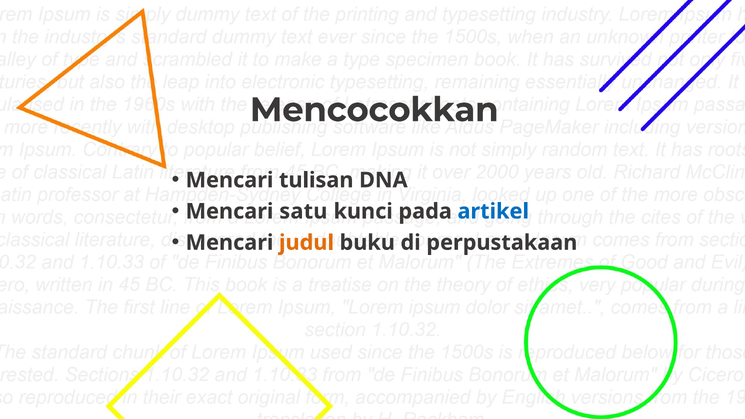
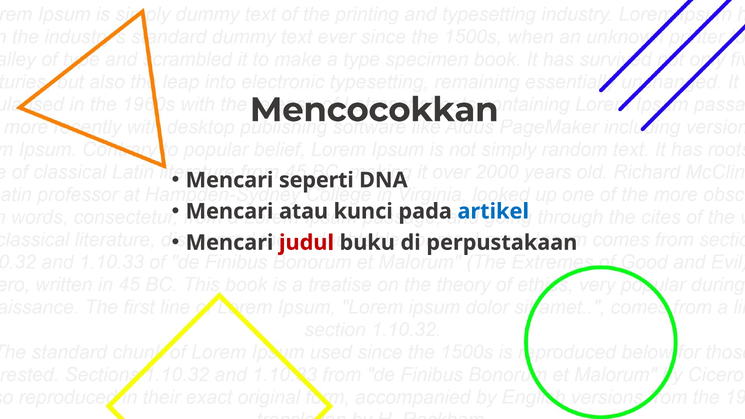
tulisan: tulisan -> seperti (316, 180)
satu: satu -> atau (304, 211)
judul colour: orange -> red (306, 243)
